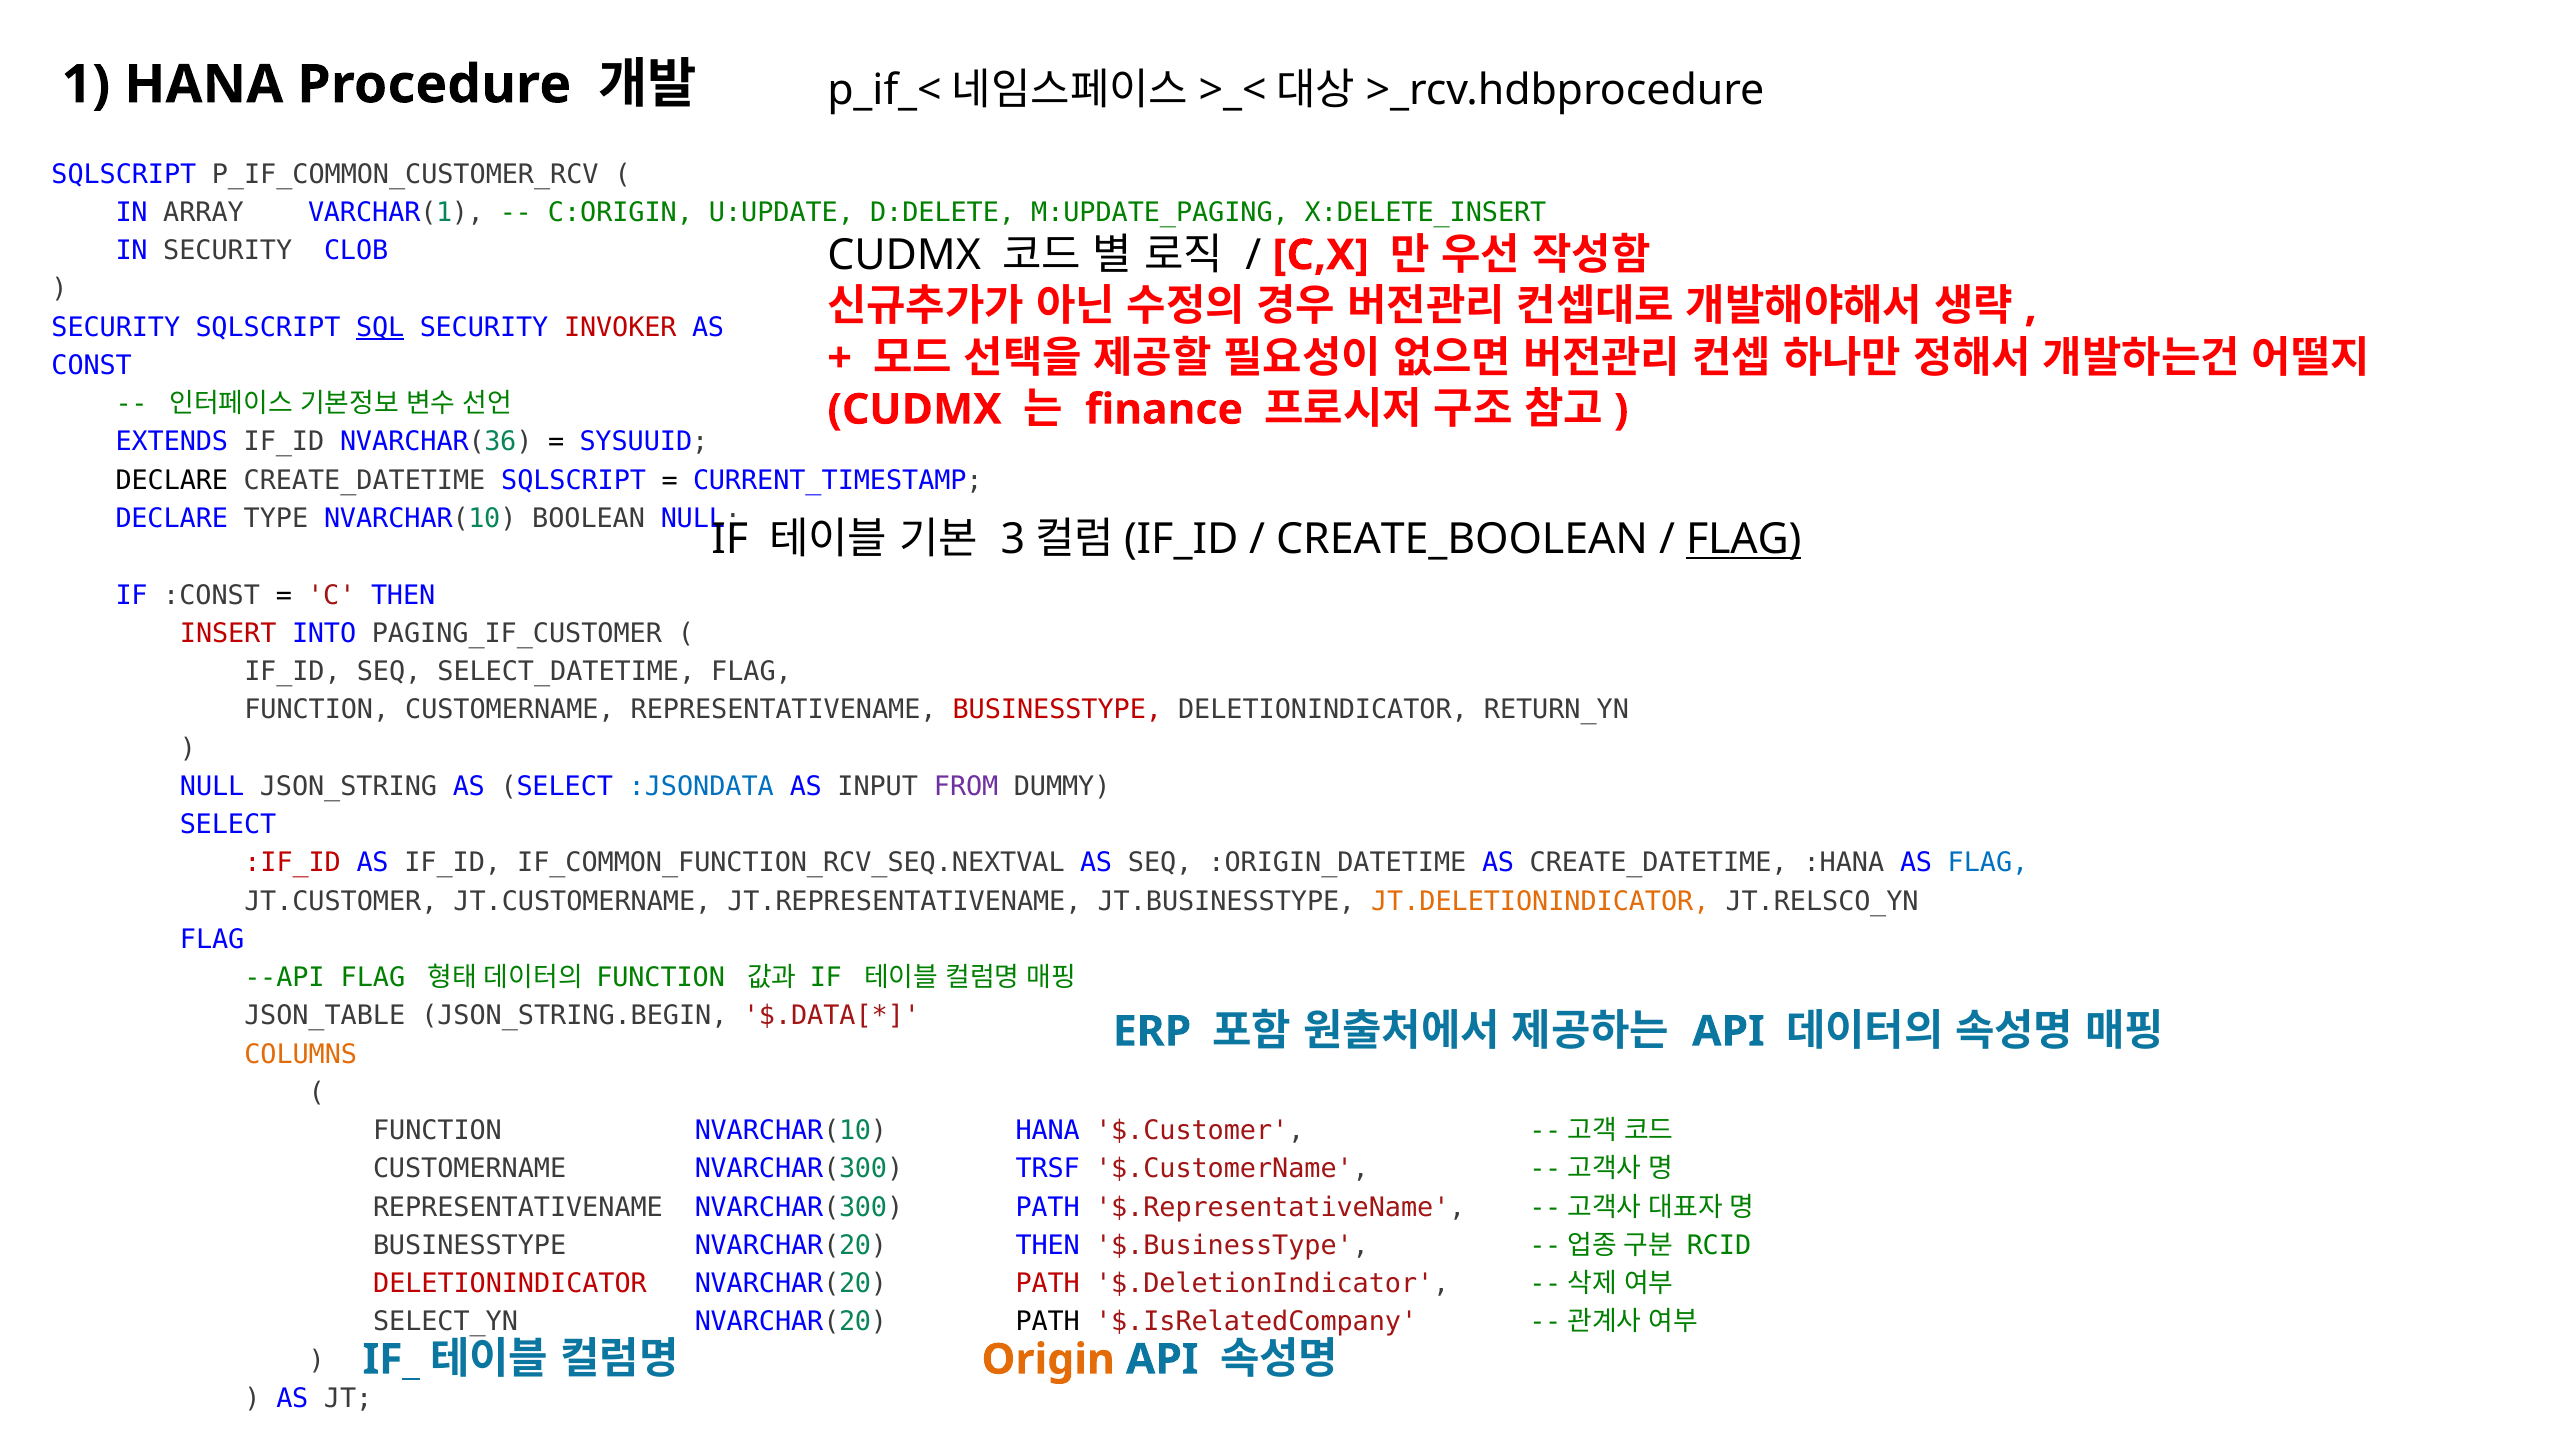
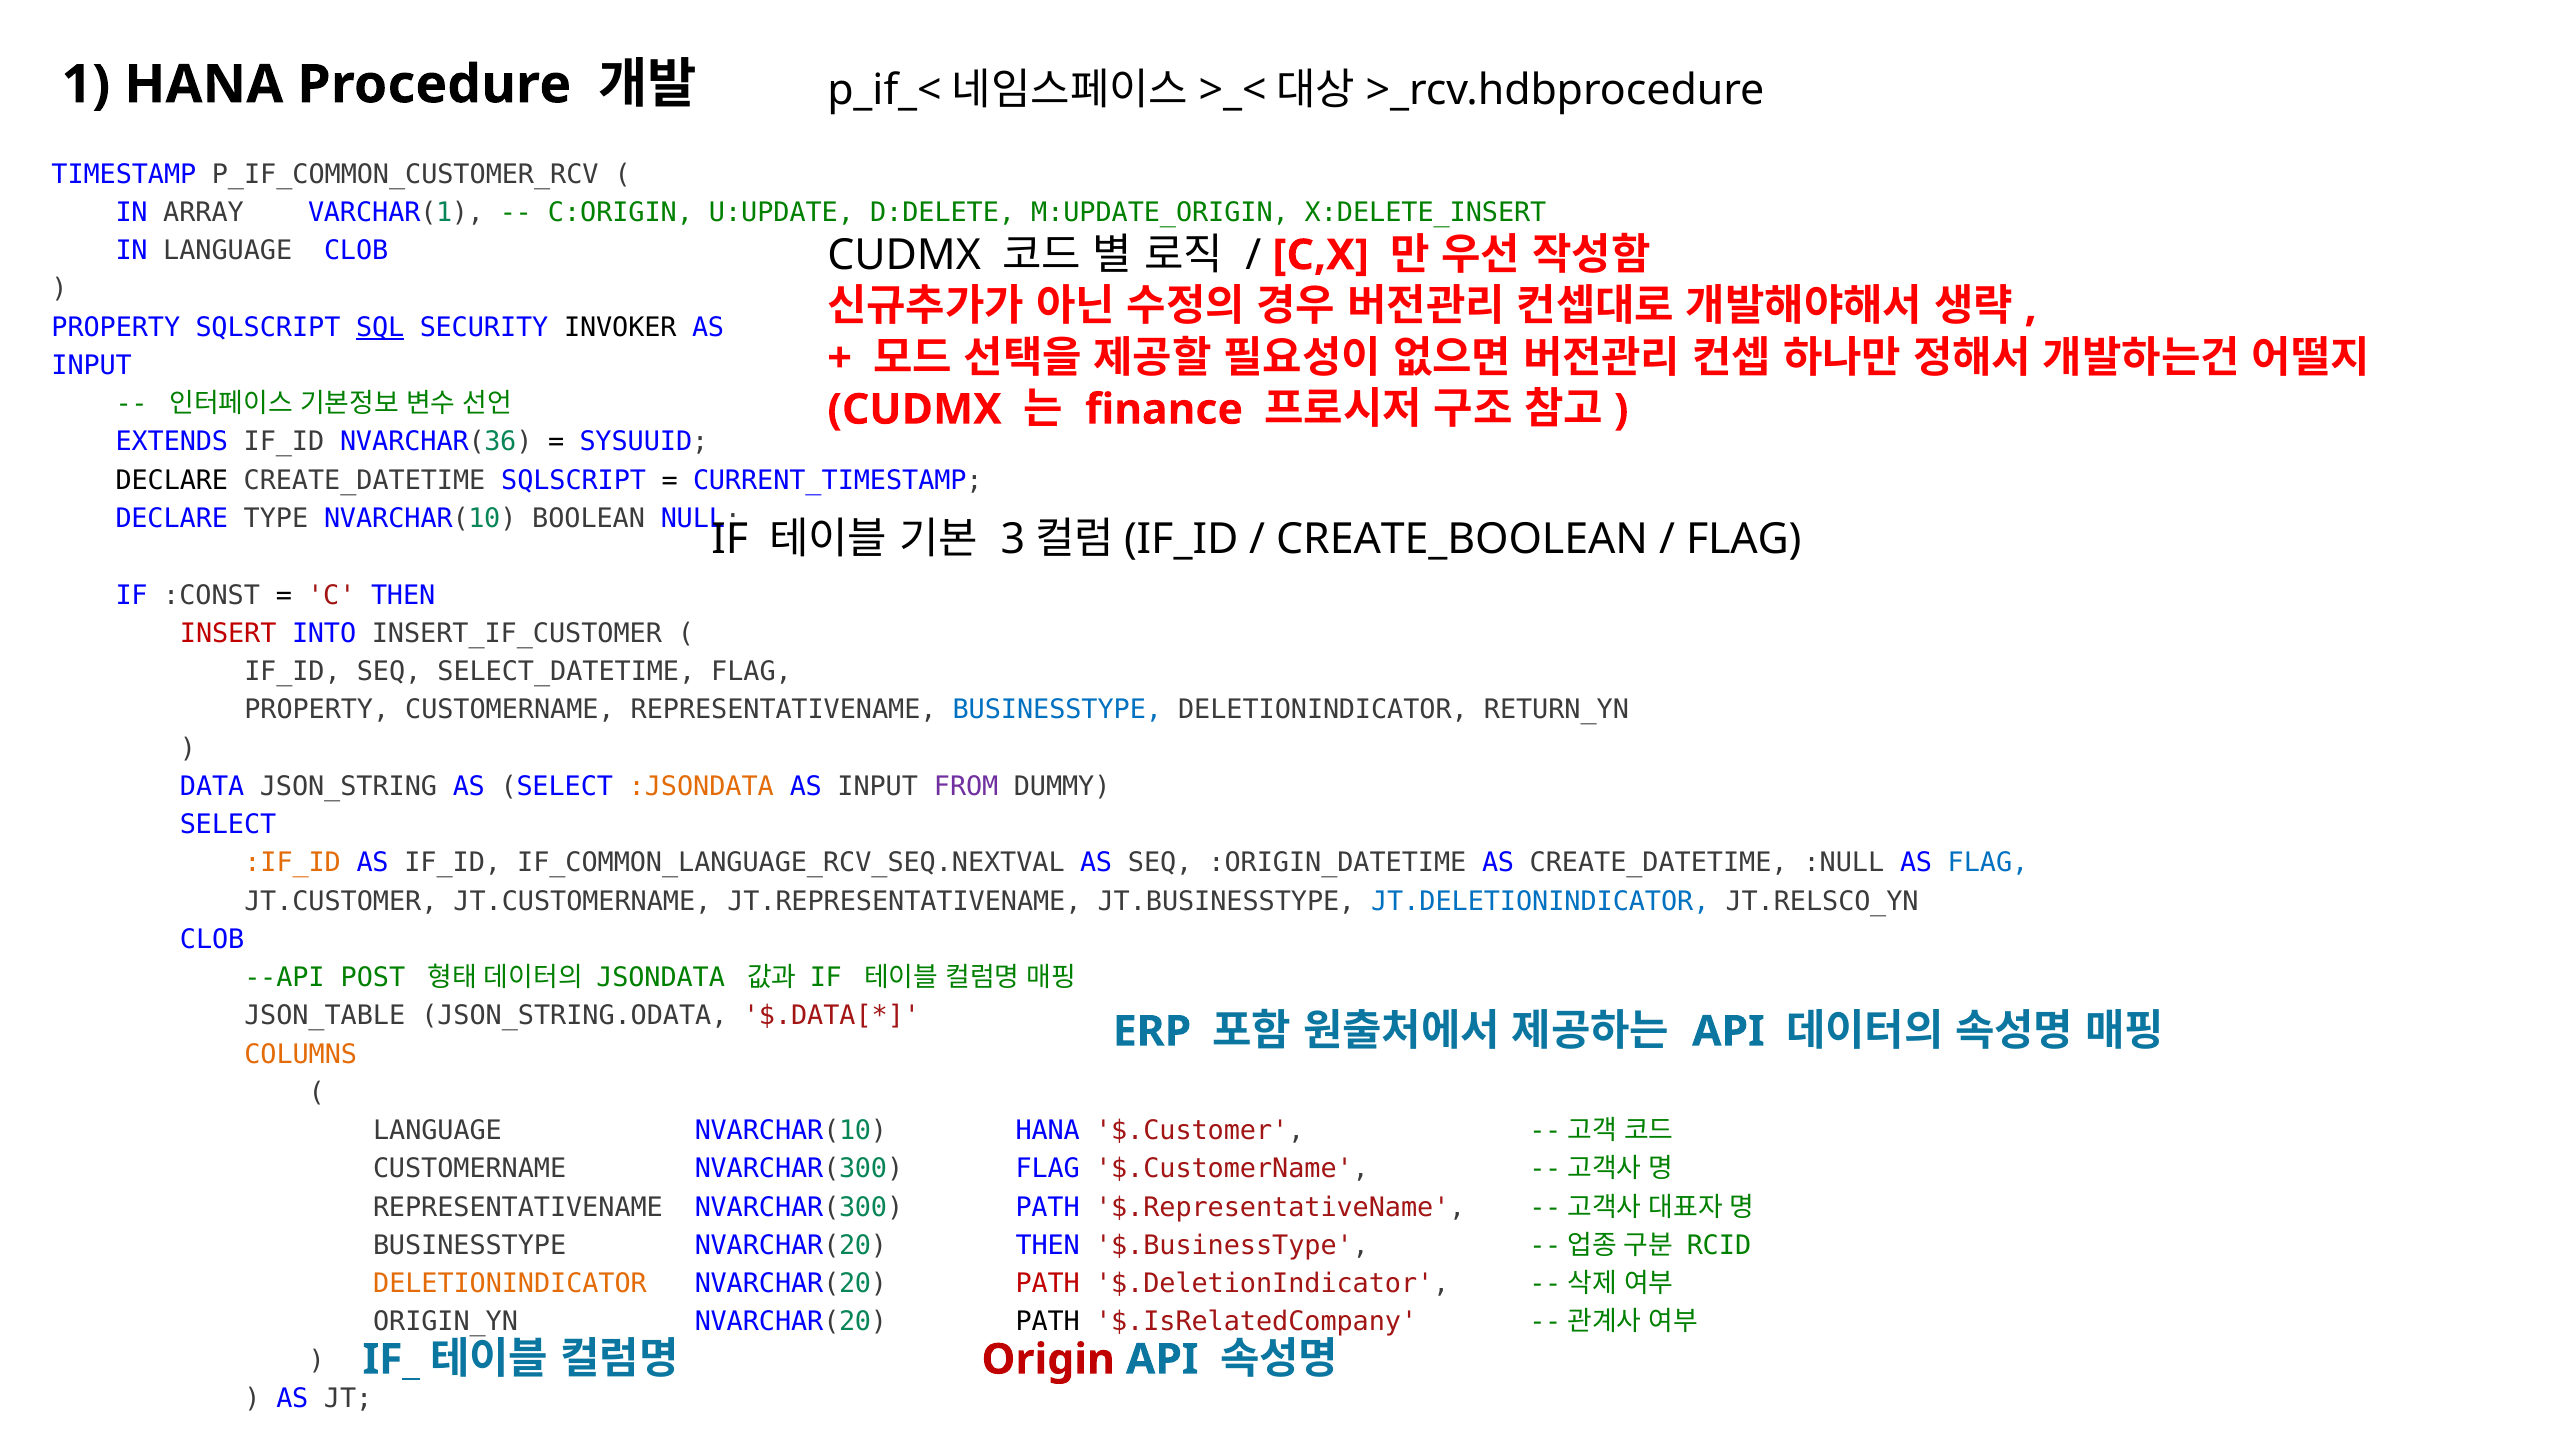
SQLSCRIPT: SQLSCRIPT -> TIMESTAMP (124, 174)
M:UPDATE_PAGING: M:UPDATE_PAGING -> M:UPDATE_ORIGIN (1160, 213)
IN SECURITY: SECURITY -> LANGUAGE (228, 251)
SECURITY: SECURITY -> PROPERTY (116, 327)
INVOKER colour: red -> black (620, 327)
CONST: CONST -> INPUT (92, 366)
FLAG underline: present -> none (1744, 540)
PAGING_IF_CUSTOMER: PAGING_IF_CUSTOMER -> INSERT_IF_CUSTOMER (517, 633)
FUNCTION: FUNCTION -> PROPERTY (317, 710)
BUSINESSTYPE colour: red -> blue (1057, 710)
NULL: NULL -> DATA (212, 786)
:JSONDATA colour: blue -> orange (701, 786)
:IF_ID colour: red -> orange (293, 863)
IF_COMMON_FUNCTION_RCV_SEQ.NEXTVAL: IF_COMMON_FUNCTION_RCV_SEQ.NEXTVAL -> IF_COMMON_LANGUAGE_RCV_SEQ.NEXTVAL (791, 863)
:HANA: :HANA -> :NULL (1844, 863)
JT.DELETIONINDICATOR colour: orange -> blue (1540, 901)
FLAG: FLAG -> CLOB (212, 939)
--API FLAG: FLAG -> POST (373, 978)
FUNCTION: FUNCTION -> JSONDATA (661, 978)
JSON_STRING.BEGIN: JSON_STRING.BEGIN -> JSON_STRING.ODATA (574, 1016)
FUNCTION: FUNCTION -> LANGUAGE (437, 1131)
NVARCHAR(300 TRSF: TRSF -> FLAG (1048, 1169)
DELETIONINDICATOR colour: red -> orange (510, 1284)
SELECT_YN: SELECT_YN -> ORIGIN_YN (446, 1322)
Origin colour: orange -> red (1048, 1360)
